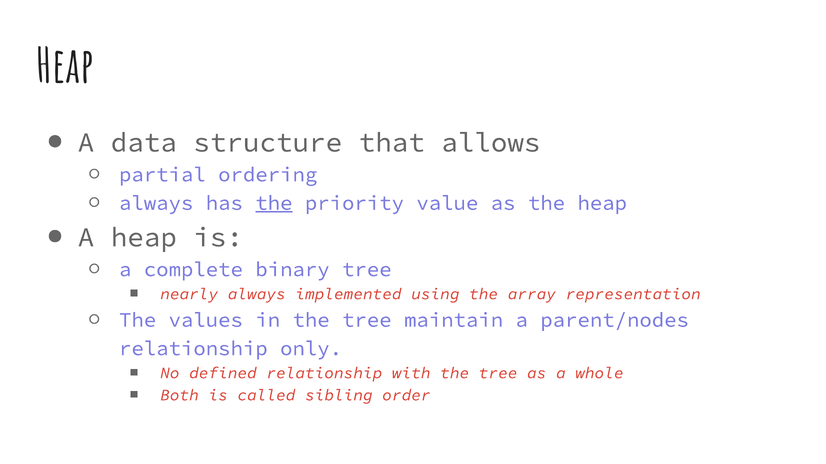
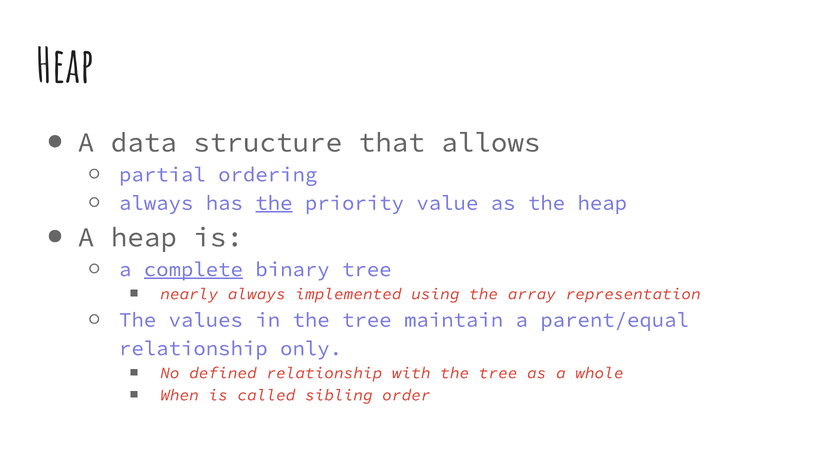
complete underline: none -> present (193, 270)
parent/nodes: parent/nodes -> parent/equal (615, 320)
Both: Both -> When (180, 396)
